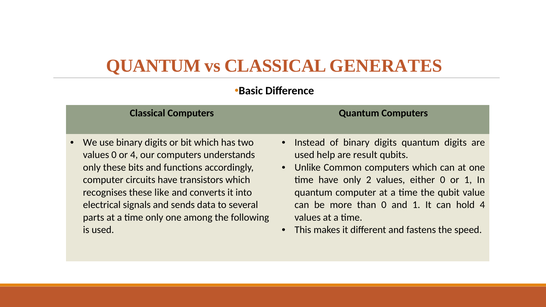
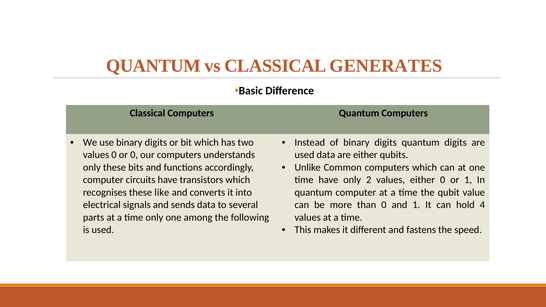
or 4: 4 -> 0 (134, 155)
used help: help -> data (326, 155)
are result: result -> either (365, 155)
